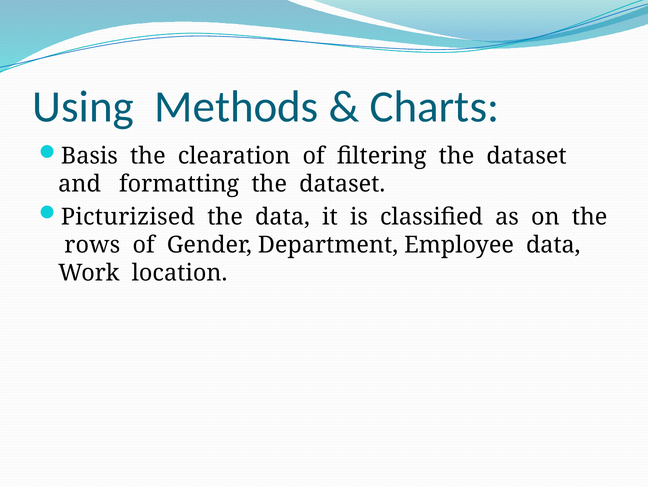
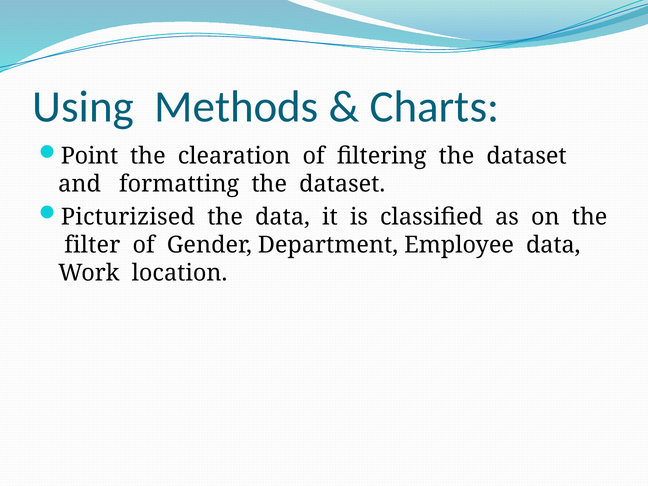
Basis: Basis -> Point (90, 156)
rows: rows -> filter (92, 245)
